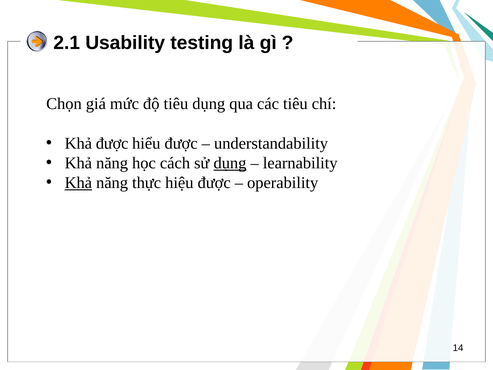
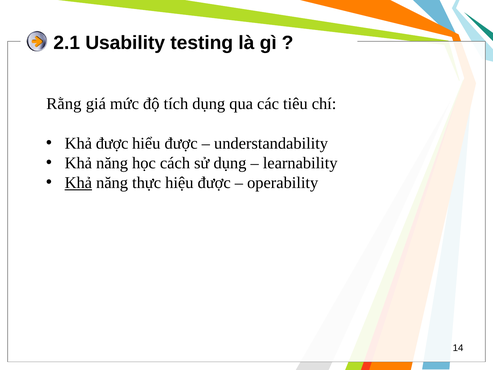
Chọn: Chọn -> Rằng (64, 104)
độ tiêu: tiêu -> tích (176, 104)
dụng underline: present -> none (230, 163)
